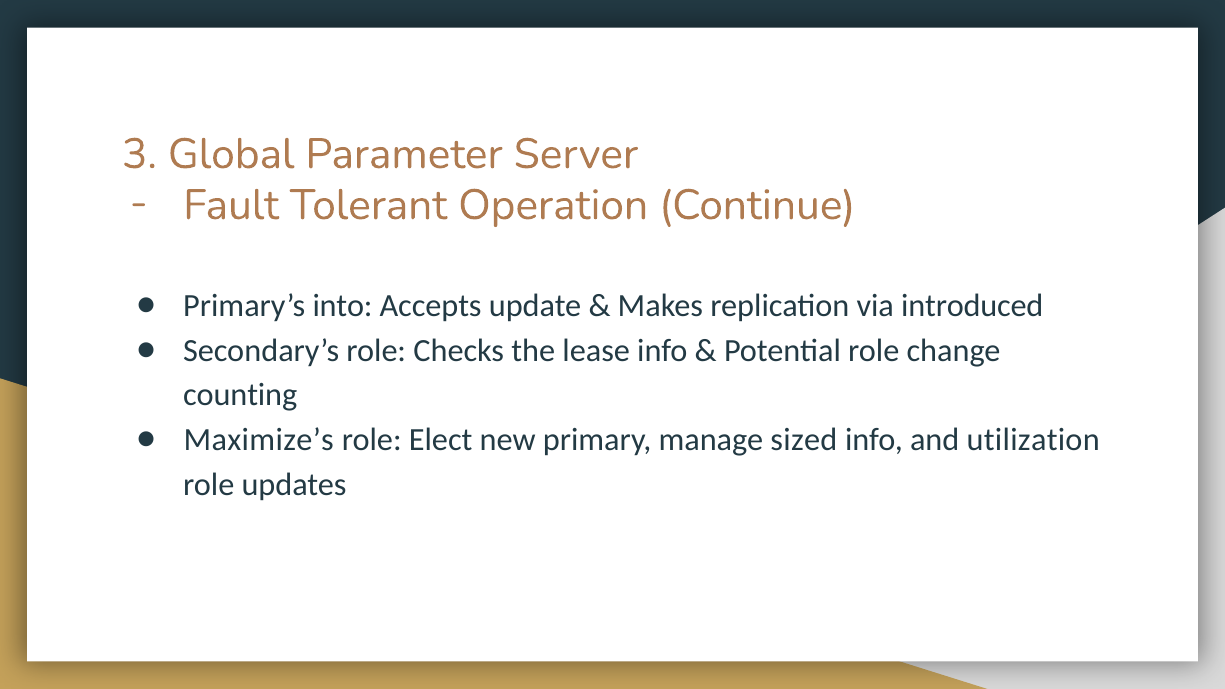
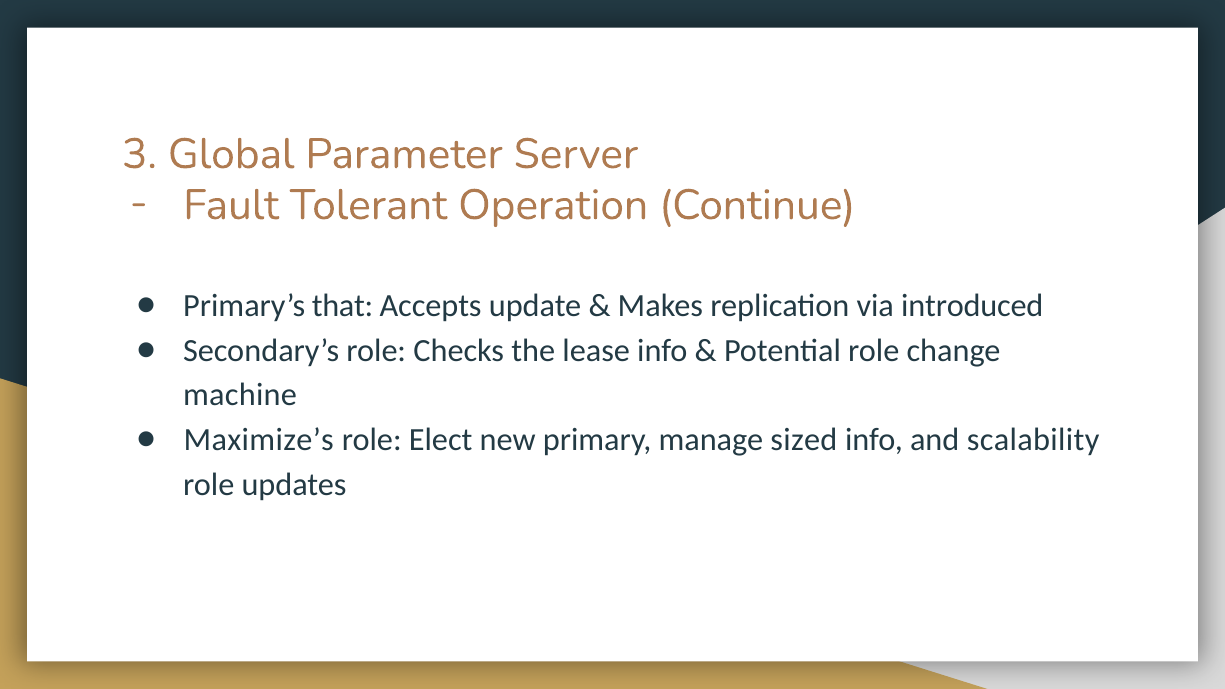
into: into -> that (343, 306)
counting: counting -> machine (240, 395)
utilization: utilization -> scalability (1033, 440)
